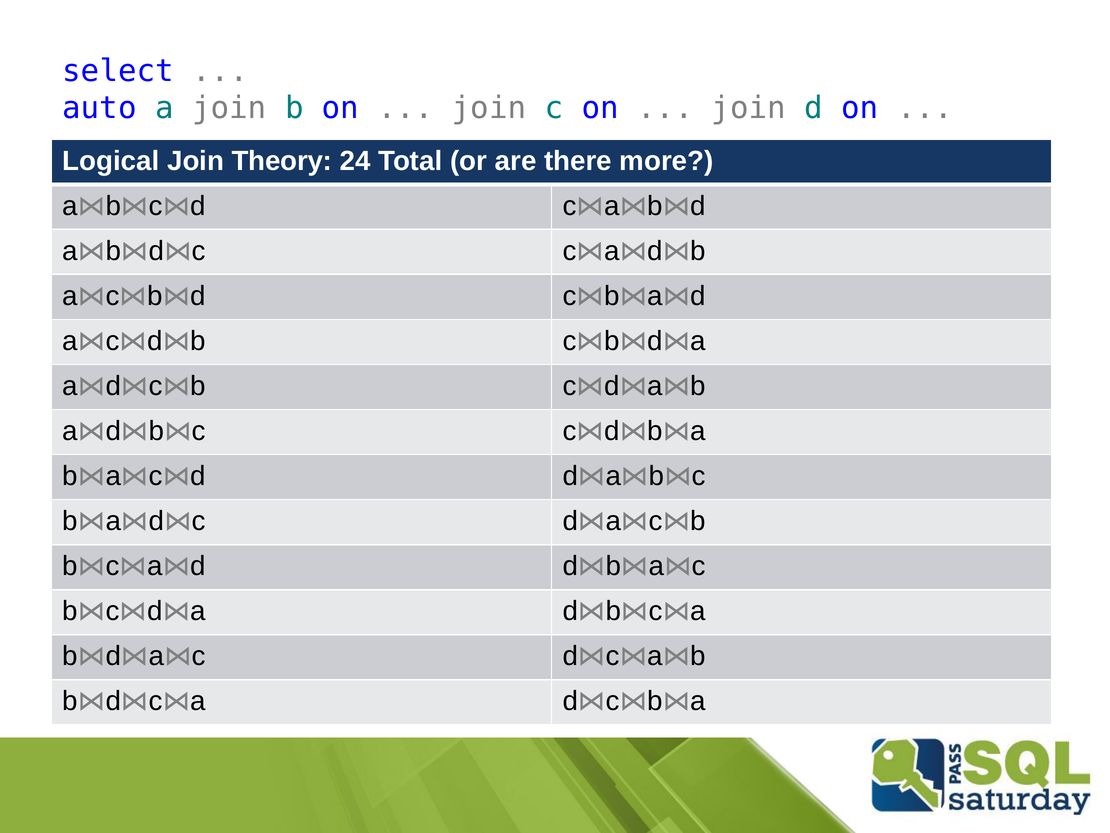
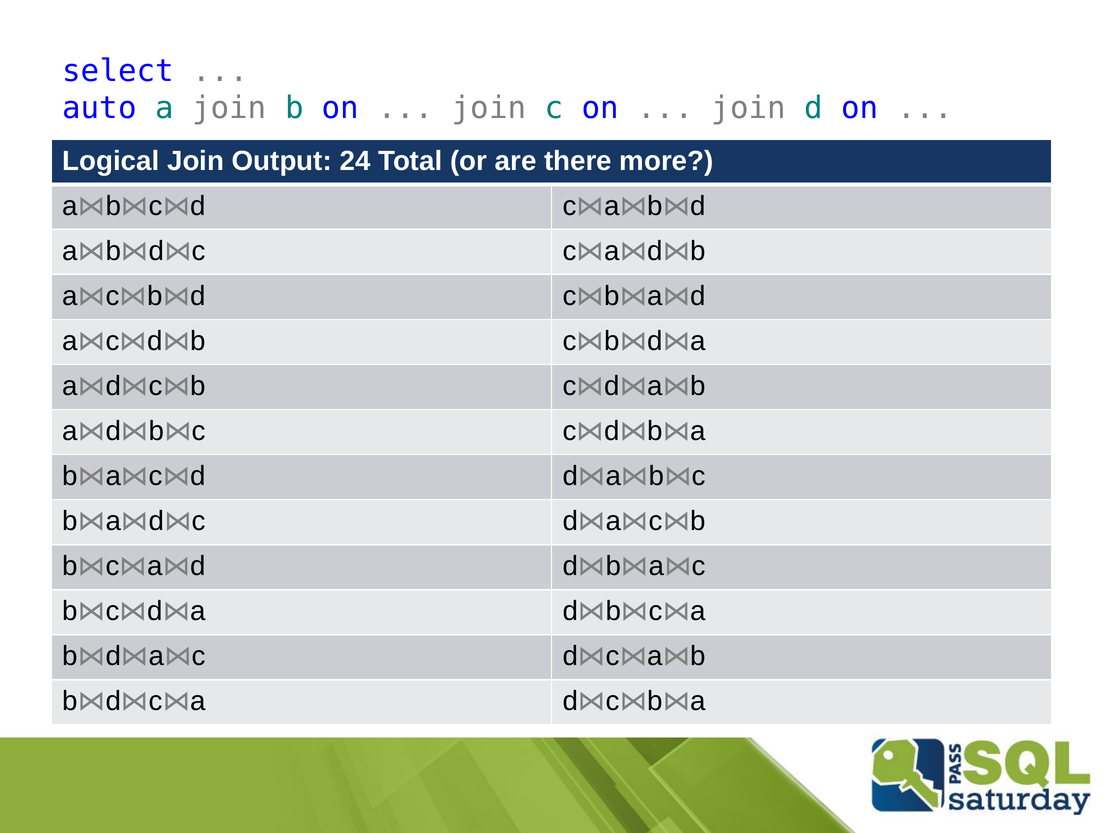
Theory: Theory -> Output (282, 161)
